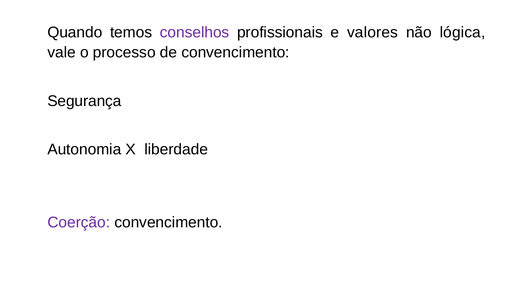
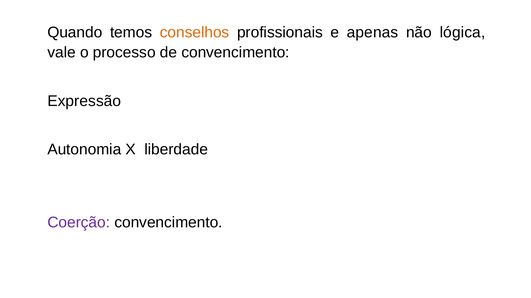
conselhos colour: purple -> orange (195, 33)
valores: valores -> apenas (373, 33)
Segurança: Segurança -> Expressão (84, 101)
